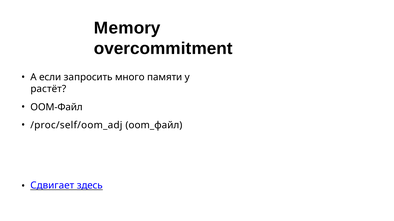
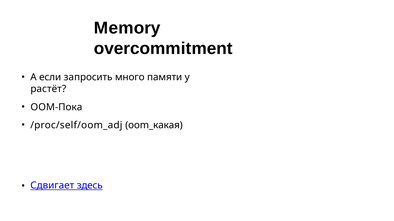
OOM-Файл: OOM-Файл -> OOM-Пока (56, 107)
oom_файл: oom_файл -> oom_какая (154, 125)
